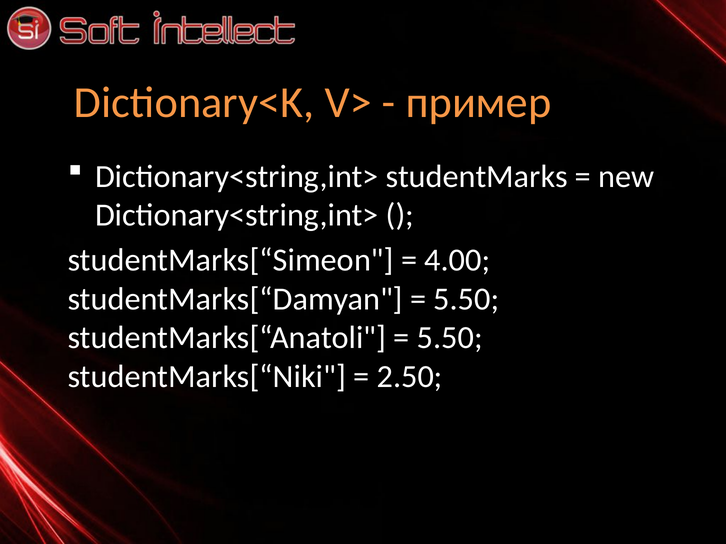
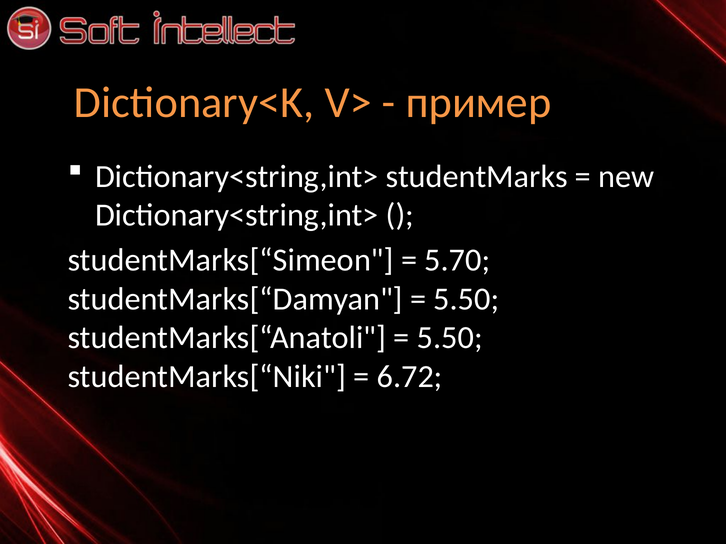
4.00: 4.00 -> 5.70 (457, 261)
2.50: 2.50 -> 6.72 (410, 377)
